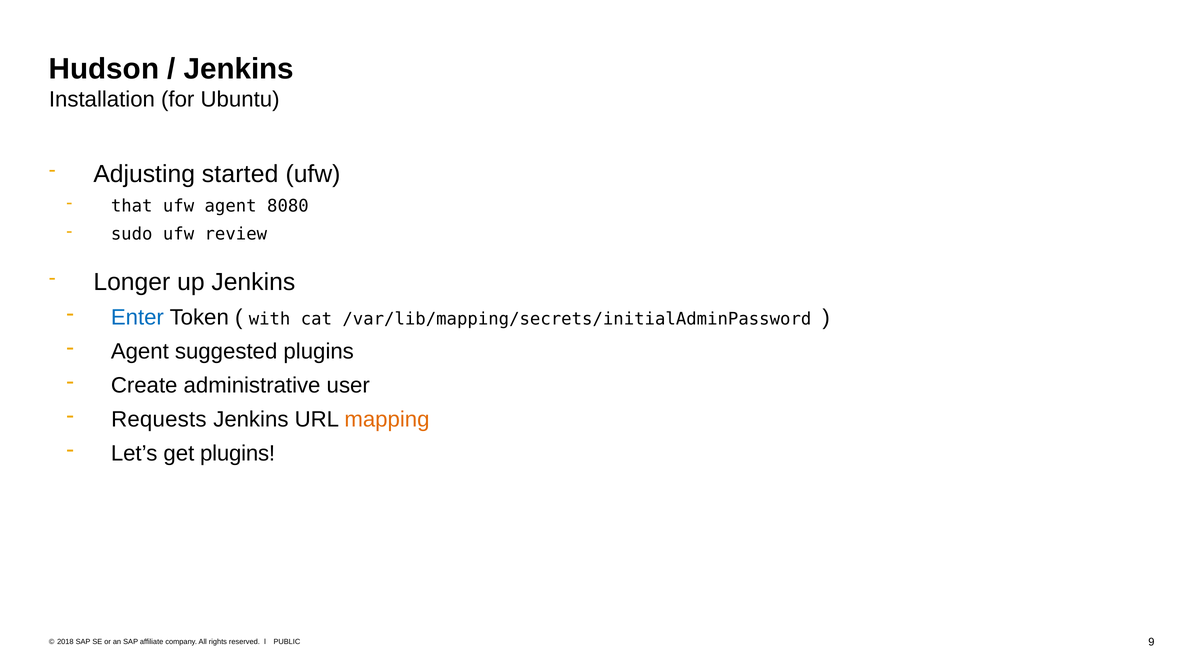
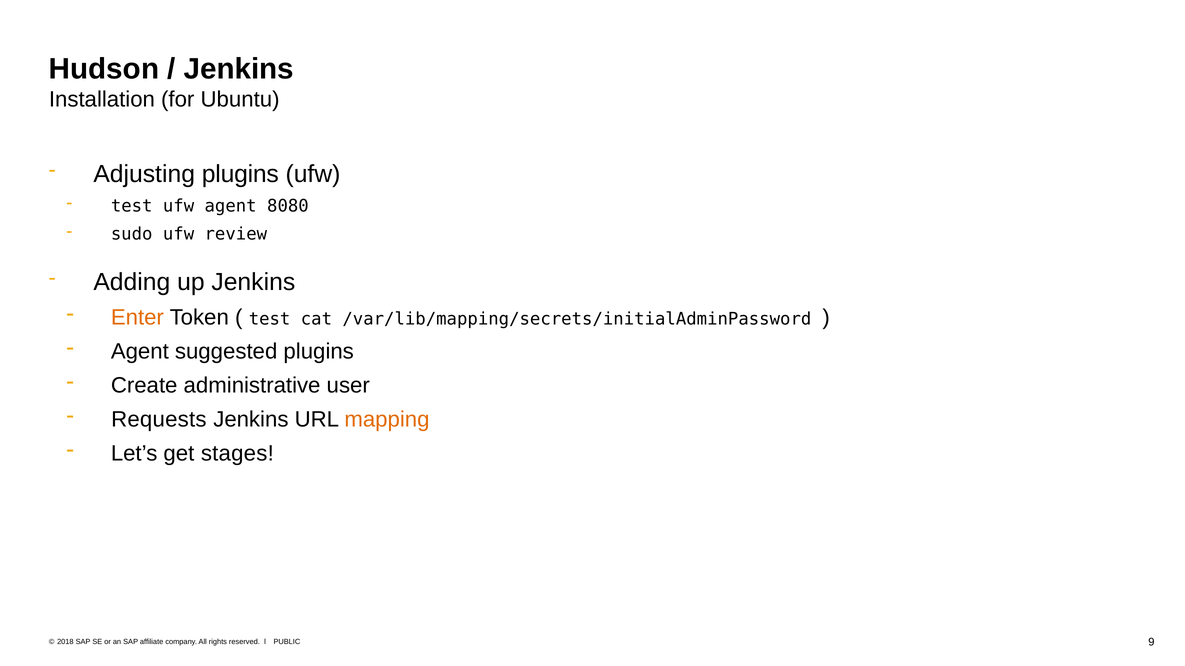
Adjusting started: started -> plugins (240, 174)
that: that -> test (132, 206)
Longer: Longer -> Adding (132, 282)
Enter colour: blue -> orange (137, 318)
with: with -> test (270, 319)
get plugins: plugins -> stages (237, 454)
